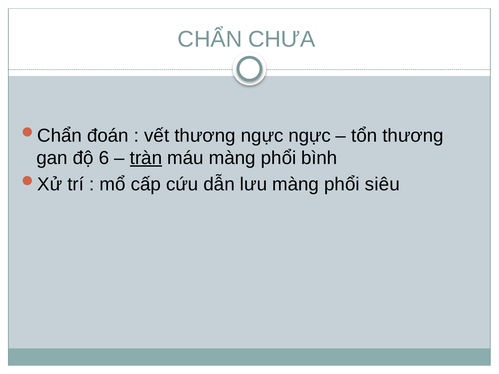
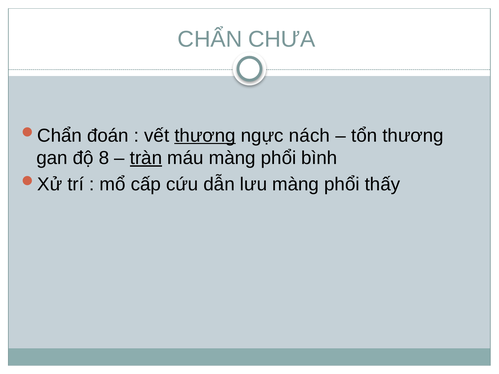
thương underline: none -> present (205, 136)
ngực ngực: ngực -> nách (309, 136)
6: 6 -> 8 (104, 158)
siêu: siêu -> thấy (382, 184)
